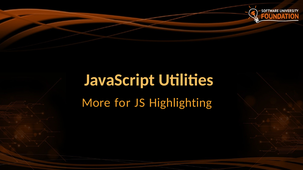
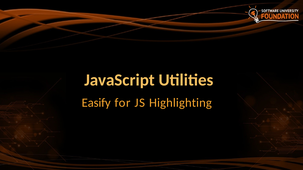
More: More -> Easify (96, 103)
